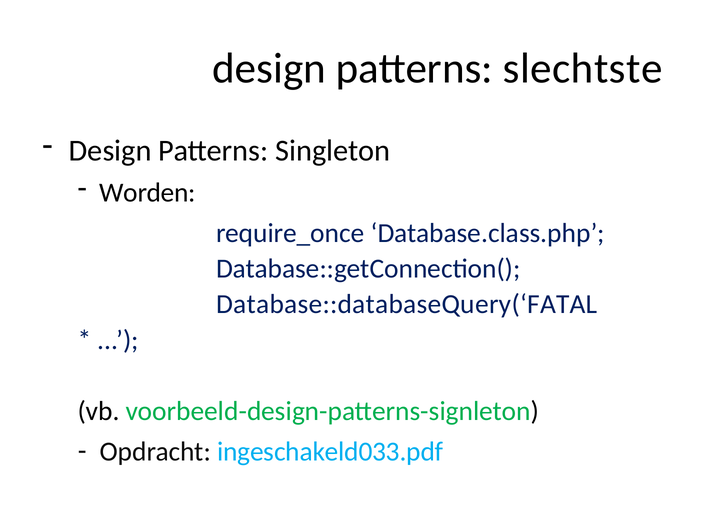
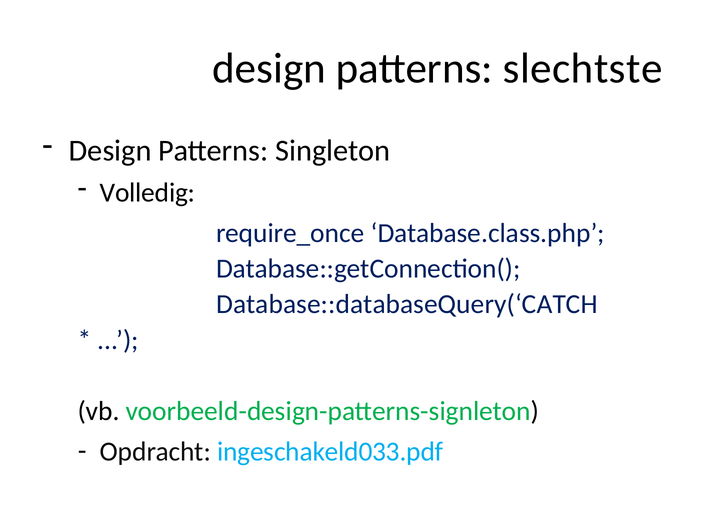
Worden: Worden -> Volledig (147, 192)
Database::databaseQuery(‘FATAL: Database::databaseQuery(‘FATAL -> Database::databaseQuery(‘CATCH (407, 304)
